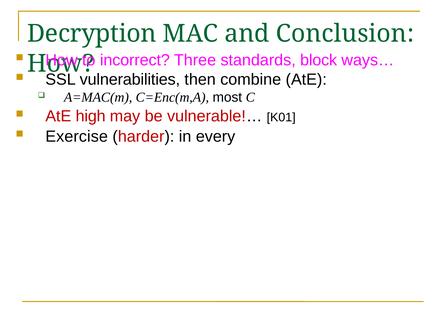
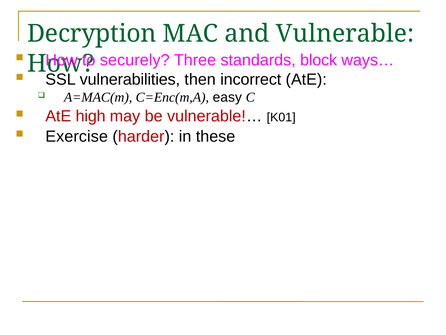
Conclusion: Conclusion -> Vulnerable (345, 34)
incorrect: incorrect -> securely (135, 60)
combine: combine -> incorrect (251, 79)
most: most -> easy (227, 97)
every: every -> these (216, 136)
